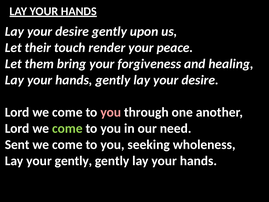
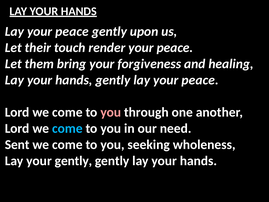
desire: desire -> peace (72, 31)
gently lay your desire: desire -> peace (200, 80)
come colour: light green -> light blue (67, 128)
